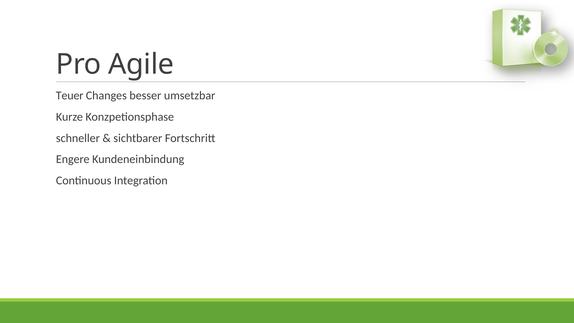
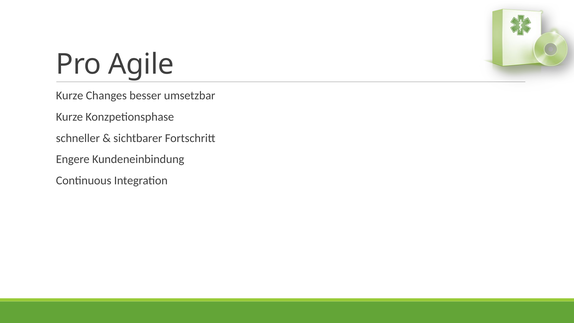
Teuer: Teuer -> Kurze (70, 95)
